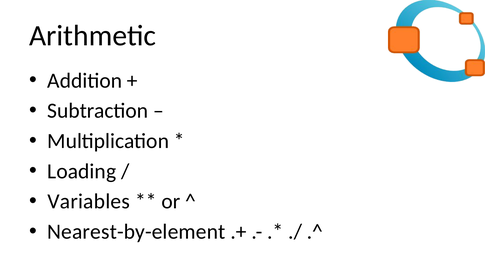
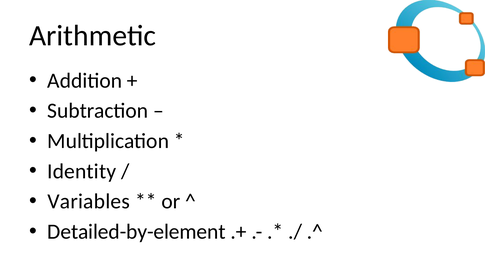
Loading: Loading -> Identity (82, 171)
Nearest-by-element: Nearest-by-element -> Detailed-by-element (136, 232)
